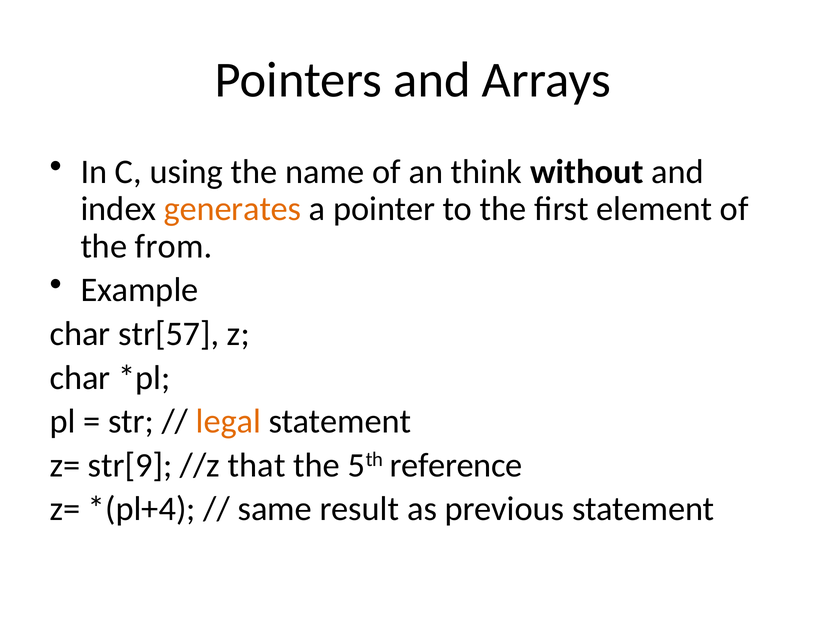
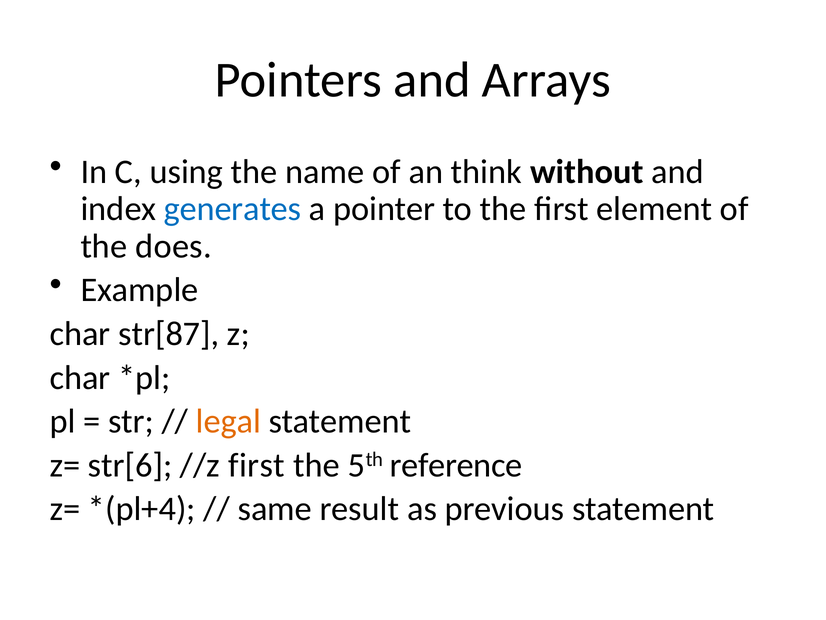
generates colour: orange -> blue (233, 209)
from: from -> does (174, 246)
str[57: str[57 -> str[87 (169, 334)
str[9: str[9 -> str[6 (130, 465)
//z that: that -> first (257, 465)
